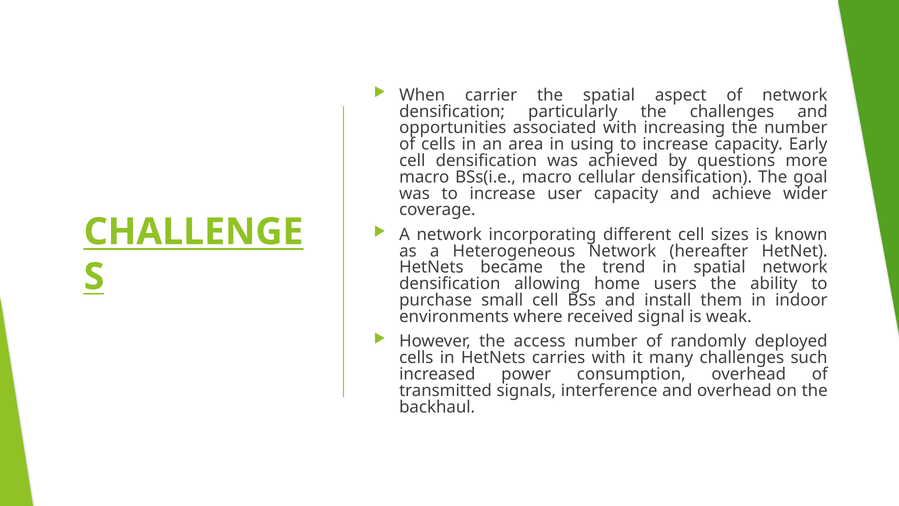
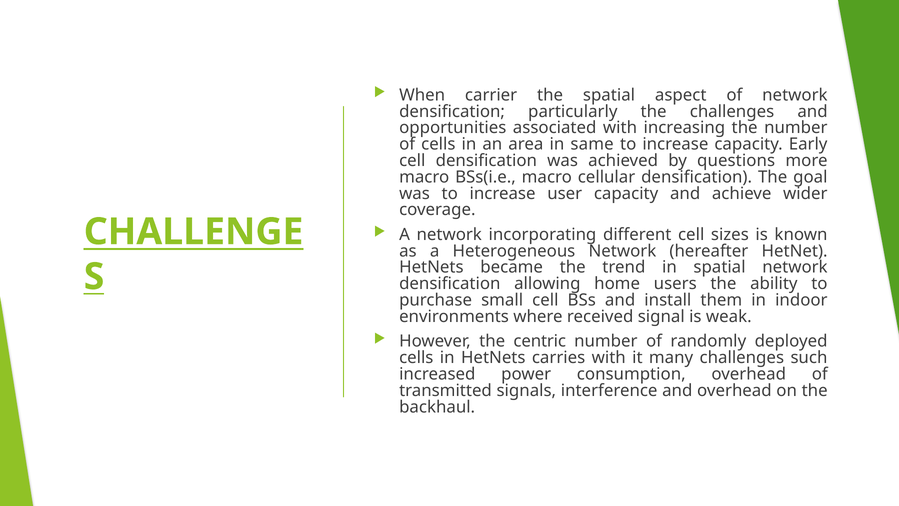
using: using -> same (592, 144)
access: access -> centric (540, 341)
